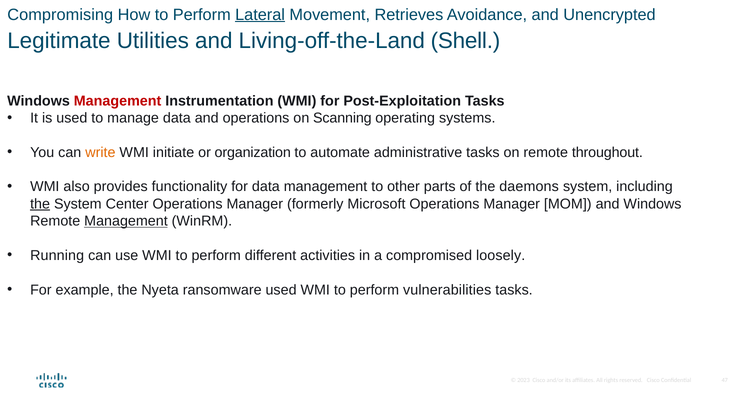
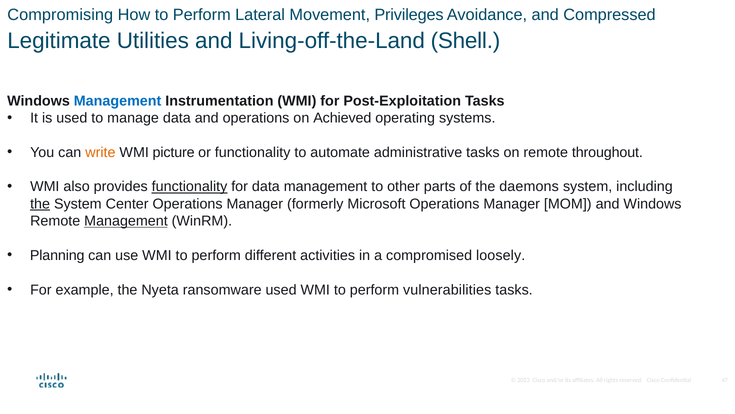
Lateral underline: present -> none (260, 15)
Retrieves: Retrieves -> Privileges (409, 15)
Unencrypted: Unencrypted -> Compressed (609, 15)
Management colour: red -> blue (118, 101)
Scanning: Scanning -> Achieved (342, 118)
initiate: initiate -> picture (174, 152)
or organization: organization -> functionality (253, 152)
functionality underline: none -> present (190, 187)
Running: Running -> Planning (57, 255)
